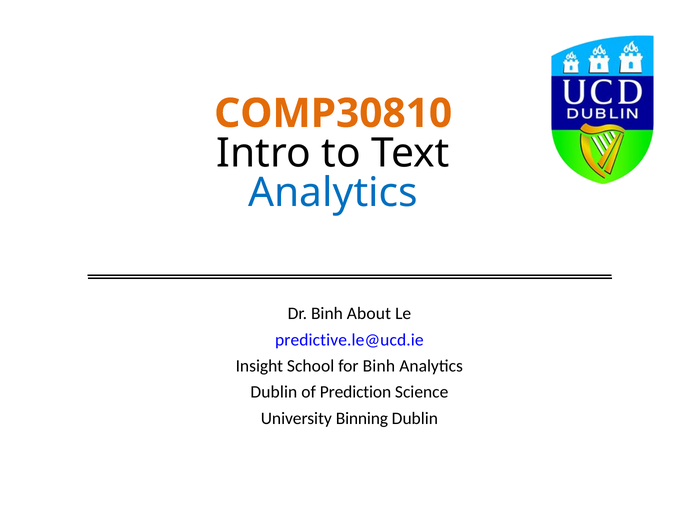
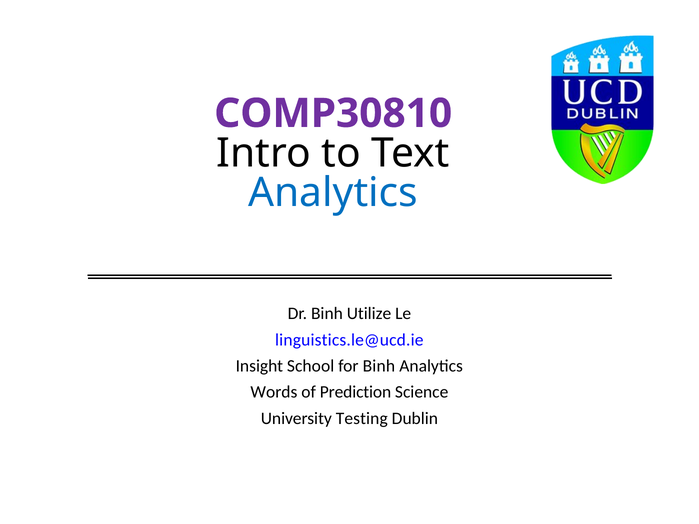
COMP30810 colour: orange -> purple (333, 114)
About: About -> Utilize (369, 314)
predictive.le@ucd.ie: predictive.le@ucd.ie -> linguistics.le@ucd.ie (349, 340)
Dublin: Dublin -> Words (274, 392)
Binning: Binning -> Testing (362, 419)
